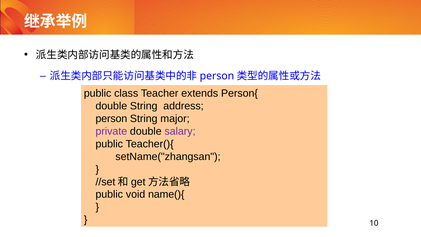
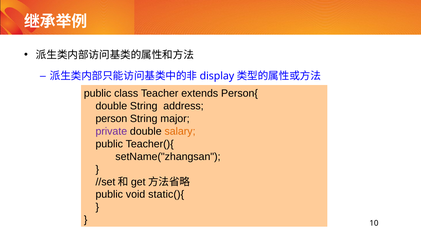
person: person -> display (217, 76)
salary colour: purple -> orange (180, 131)
name(){: name(){ -> static(){ (166, 194)
